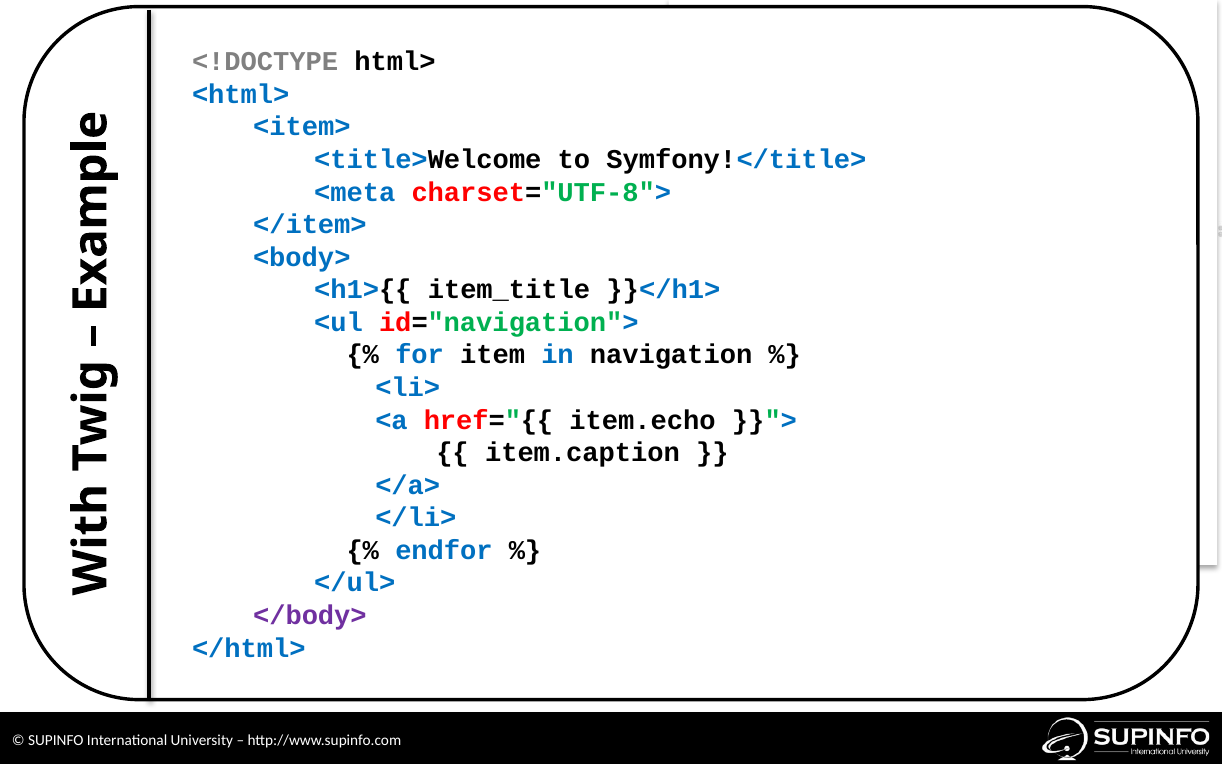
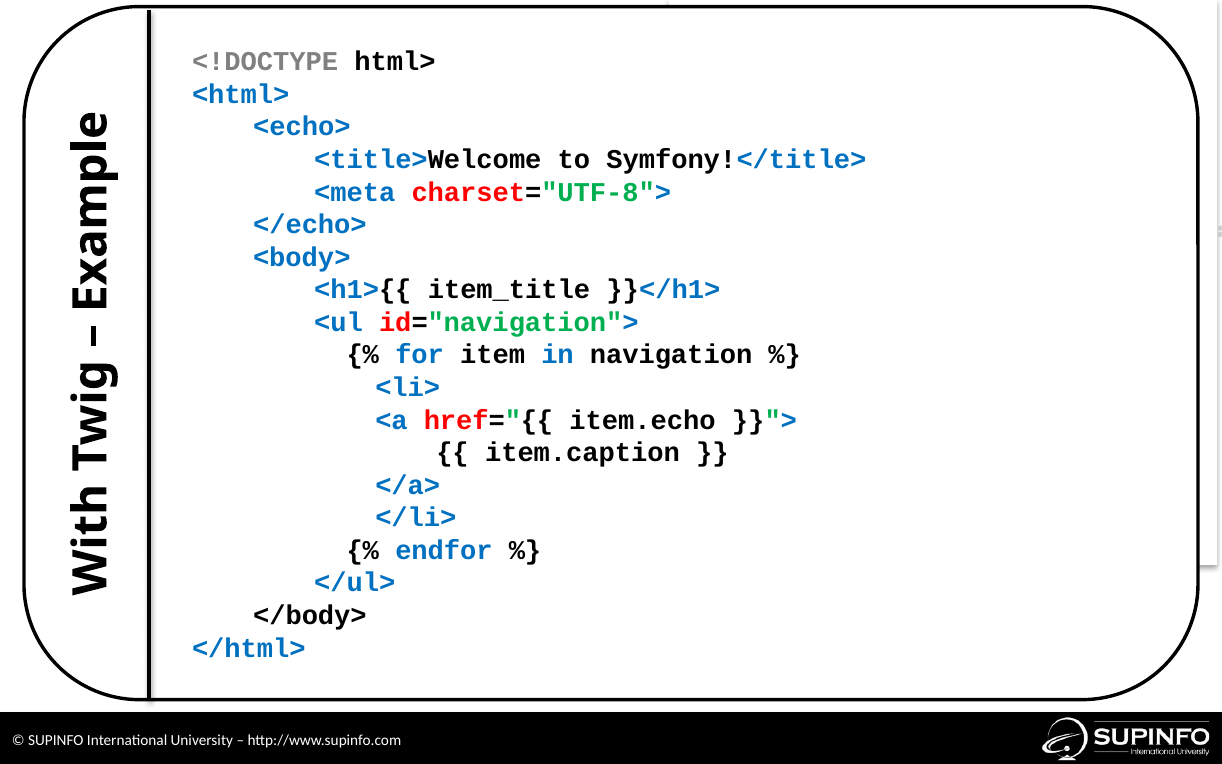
<item>: <item> -> <echo> (302, 127)
</item>: </item> -> </echo> (310, 225)
</body> colour: purple -> black (310, 615)
